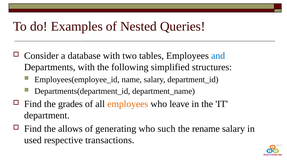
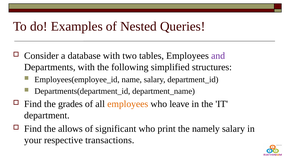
and colour: blue -> purple (218, 56)
generating: generating -> significant (116, 129)
such: such -> print (167, 129)
rename: rename -> namely (206, 129)
used: used -> your (33, 141)
